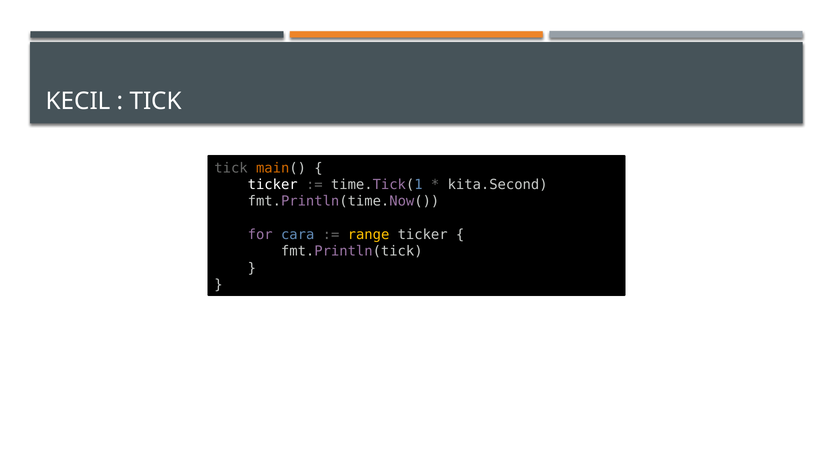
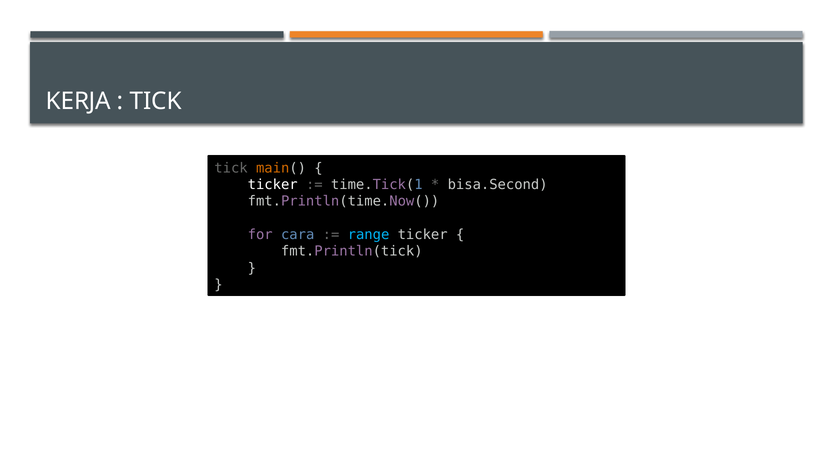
KECIL: KECIL -> KERJA (78, 101)
kita.Second: kita.Second -> bisa.Second (498, 184)
range colour: yellow -> light blue (369, 234)
